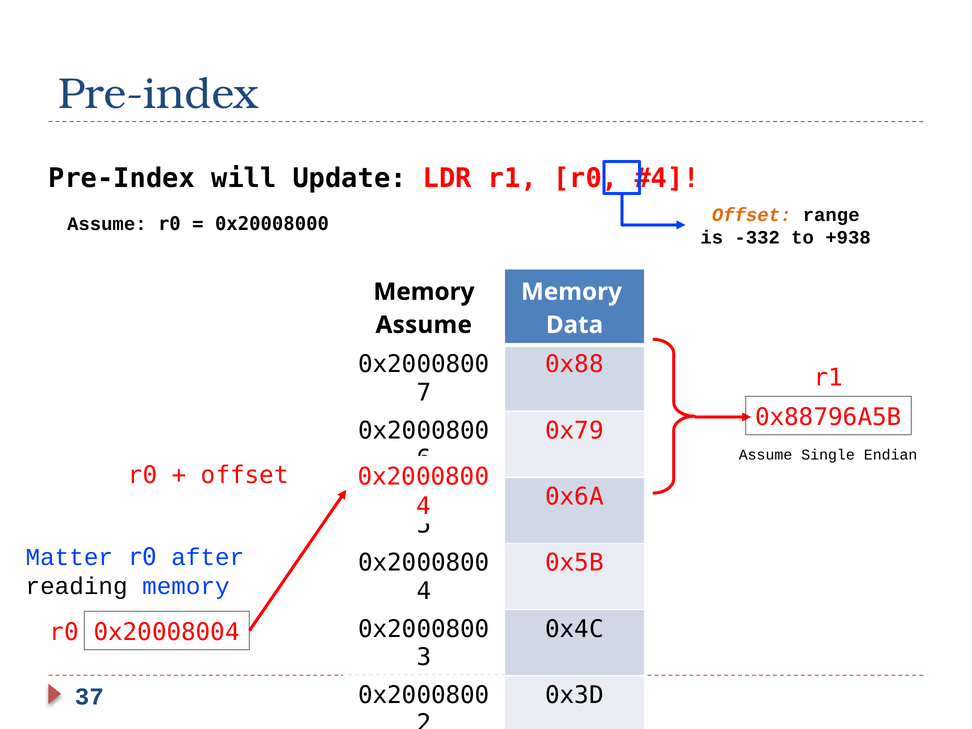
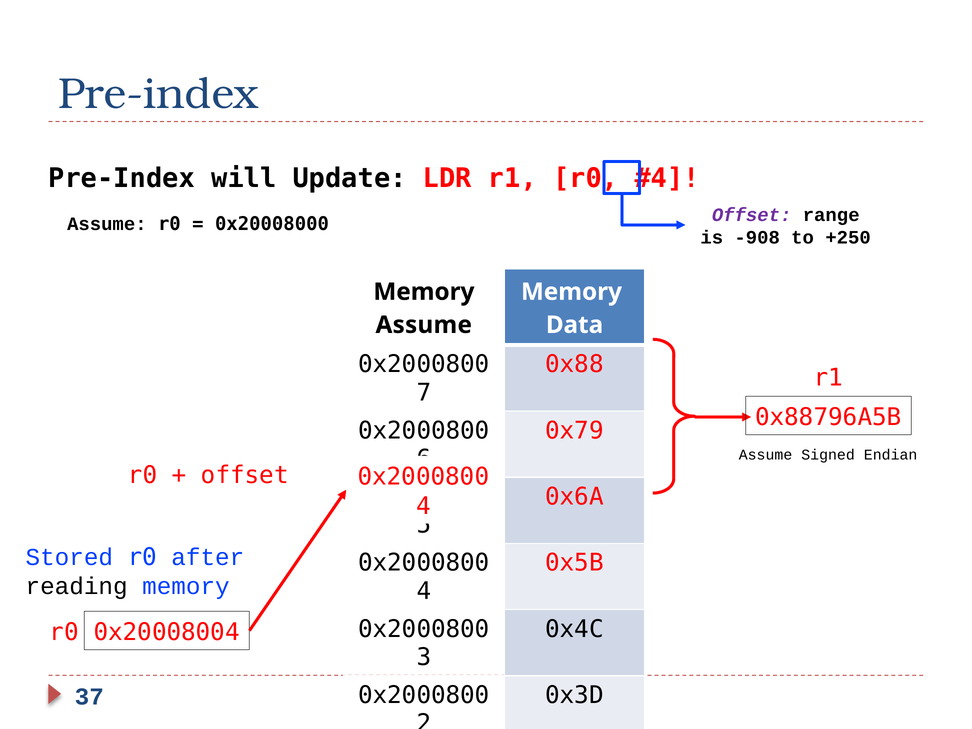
Offset colour: orange -> purple (752, 215)
-332: -332 -> -908 (757, 238)
+938: +938 -> +250 (848, 238)
Single: Single -> Signed (828, 455)
Matter: Matter -> Stored (69, 557)
